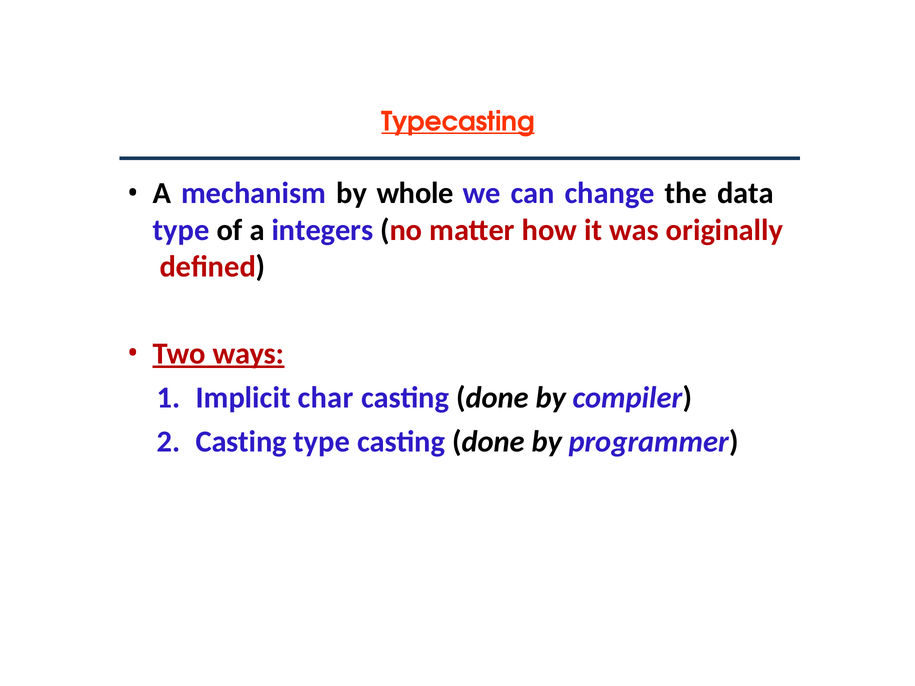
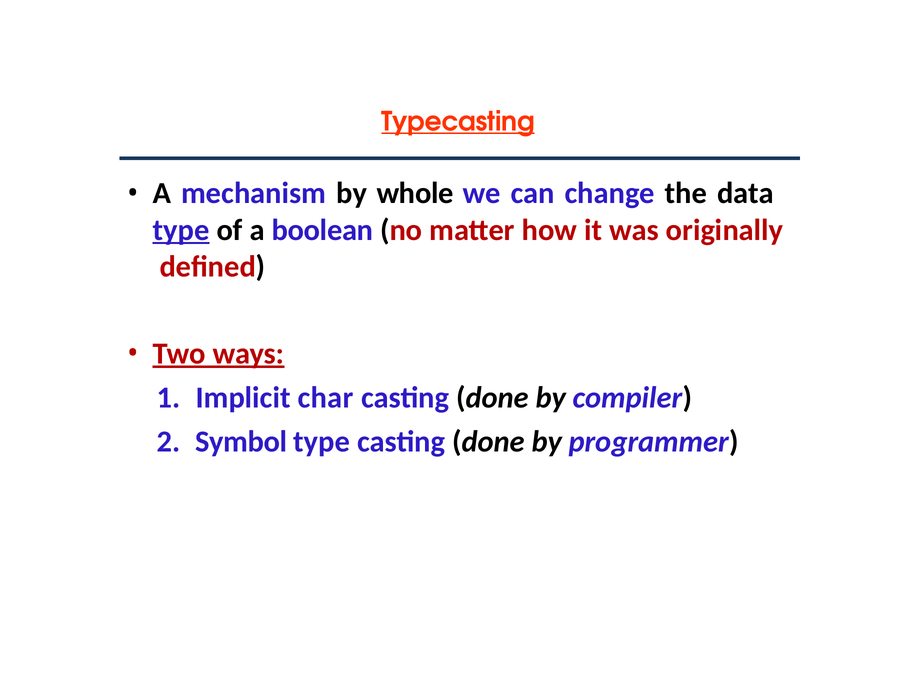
type underline: none -> present (181, 230)
integers: integers -> boolean (322, 230)
Casting: Casting -> Symbol (241, 442)
